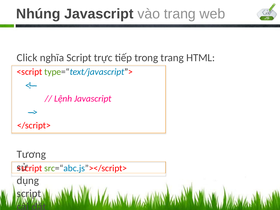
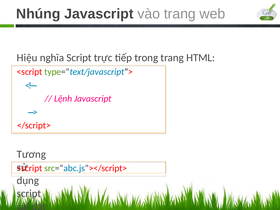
Click: Click -> Hiệu (27, 58)
